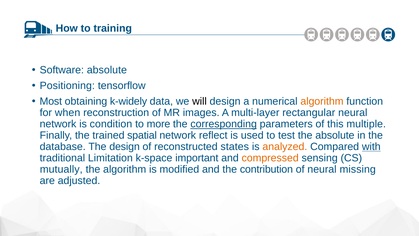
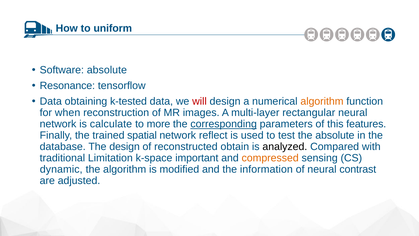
training: training -> uniform (113, 28)
Positioning: Positioning -> Resonance (67, 86)
Most: Most -> Data (51, 101)
k-widely: k-widely -> k-tested (129, 101)
will colour: black -> red (199, 101)
condition: condition -> calculate (111, 124)
multiple: multiple -> features (366, 124)
states: states -> obtain (235, 146)
analyzed colour: orange -> black (285, 146)
with underline: present -> none (371, 146)
mutually: mutually -> dynamic (61, 169)
contribution: contribution -> information (266, 169)
missing: missing -> contrast (358, 169)
